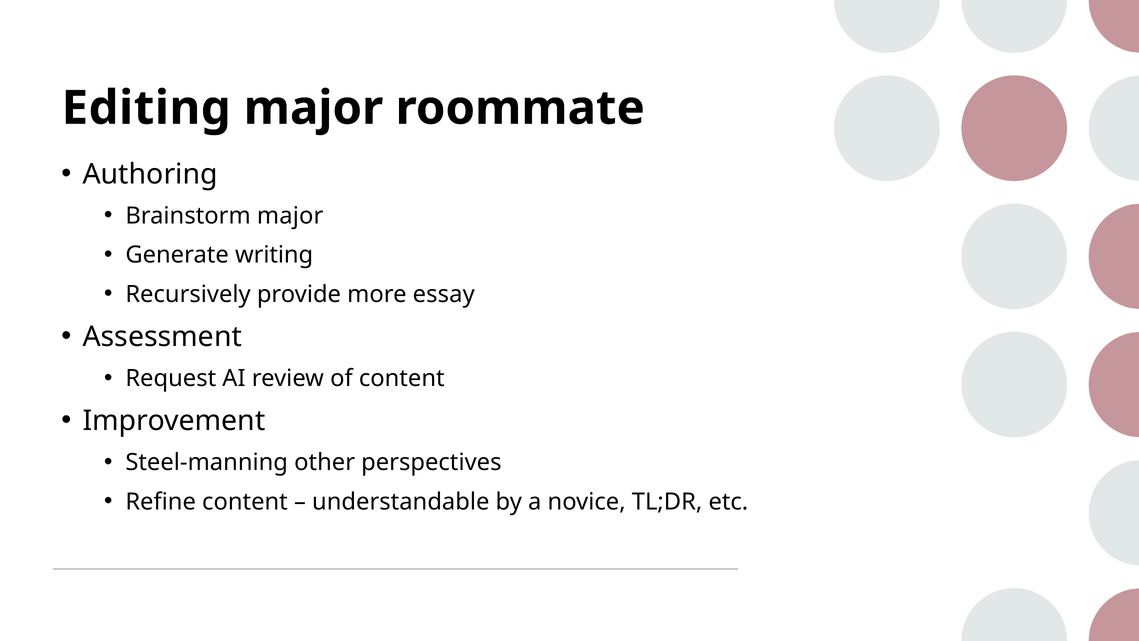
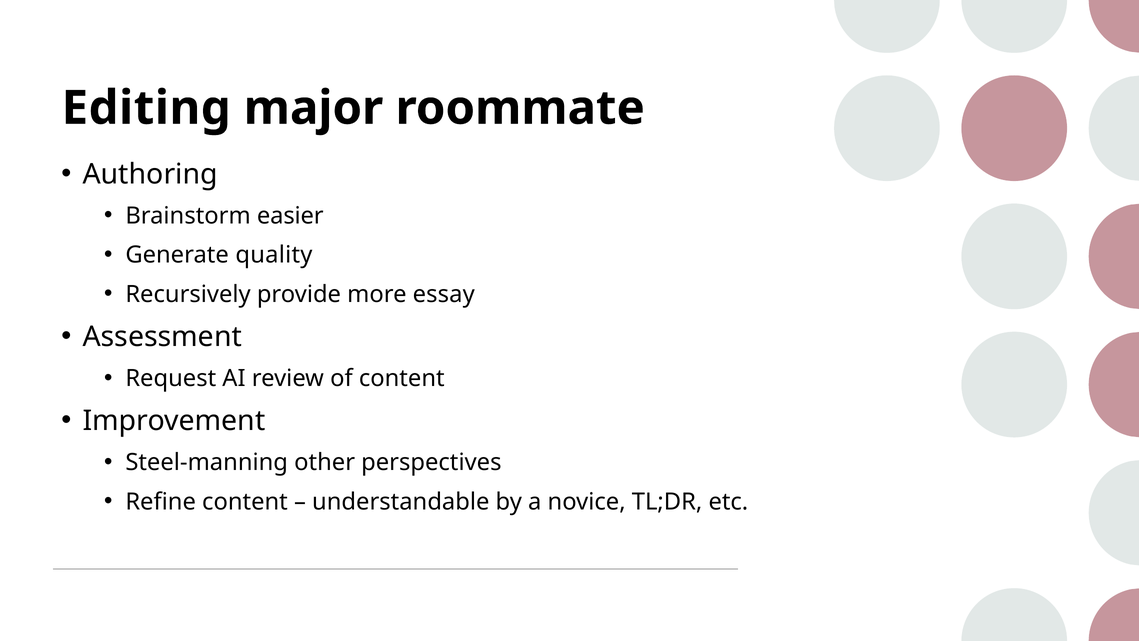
Brainstorm major: major -> easier (290, 216)
writing: writing -> quality (274, 255)
